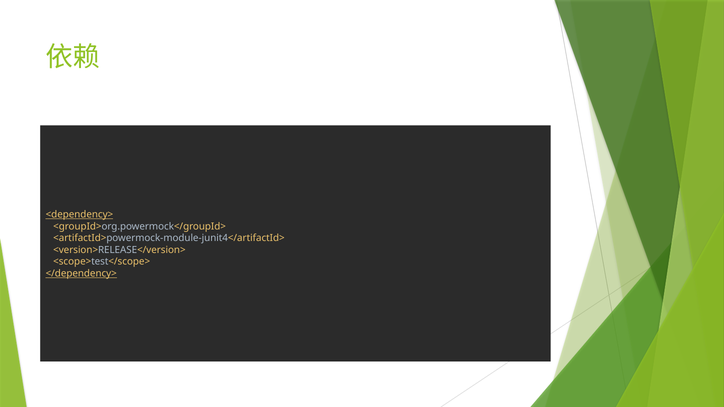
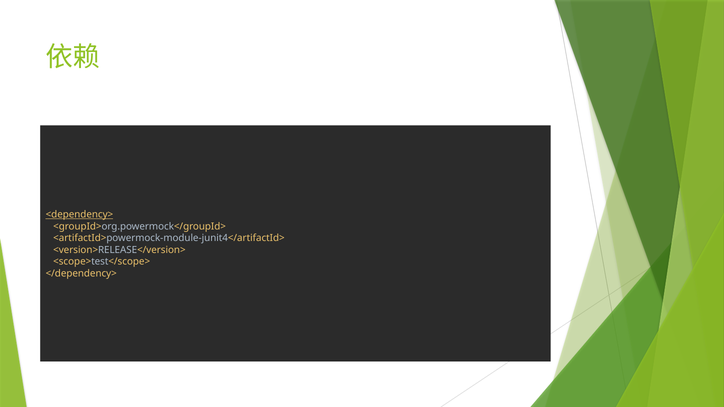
</dependency> underline: present -> none (81, 274)
